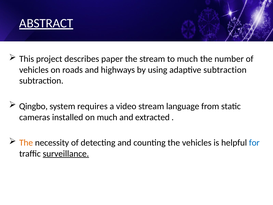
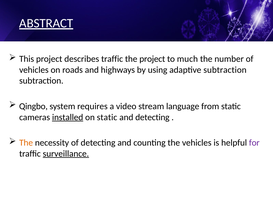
describes paper: paper -> traffic (112, 59)
the stream: stream -> project (152, 59)
installed underline: none -> present (68, 117)
on much: much -> static (107, 117)
and extracted: extracted -> detecting (152, 117)
for colour: blue -> purple (254, 143)
